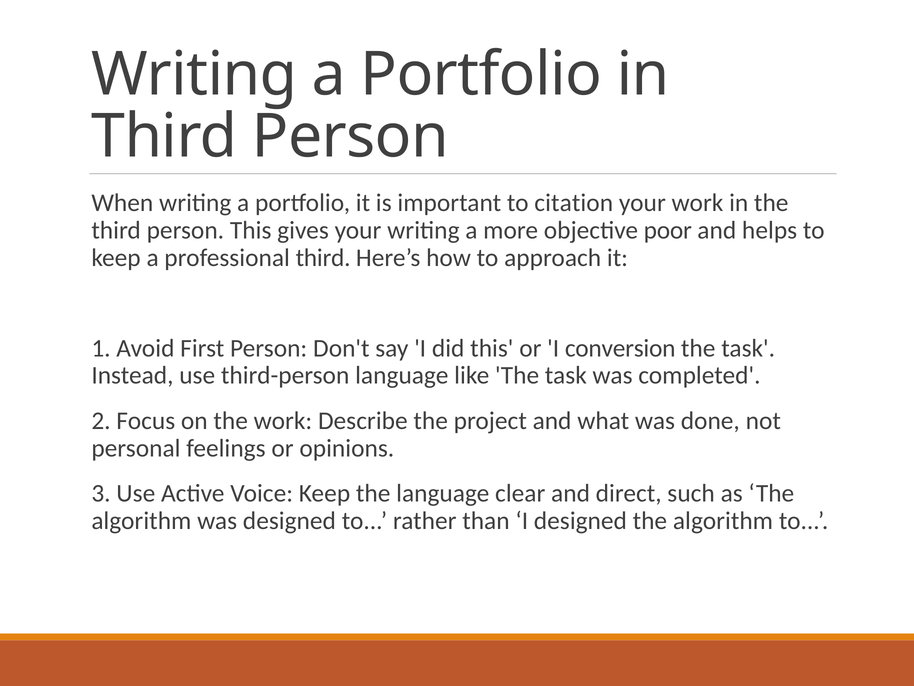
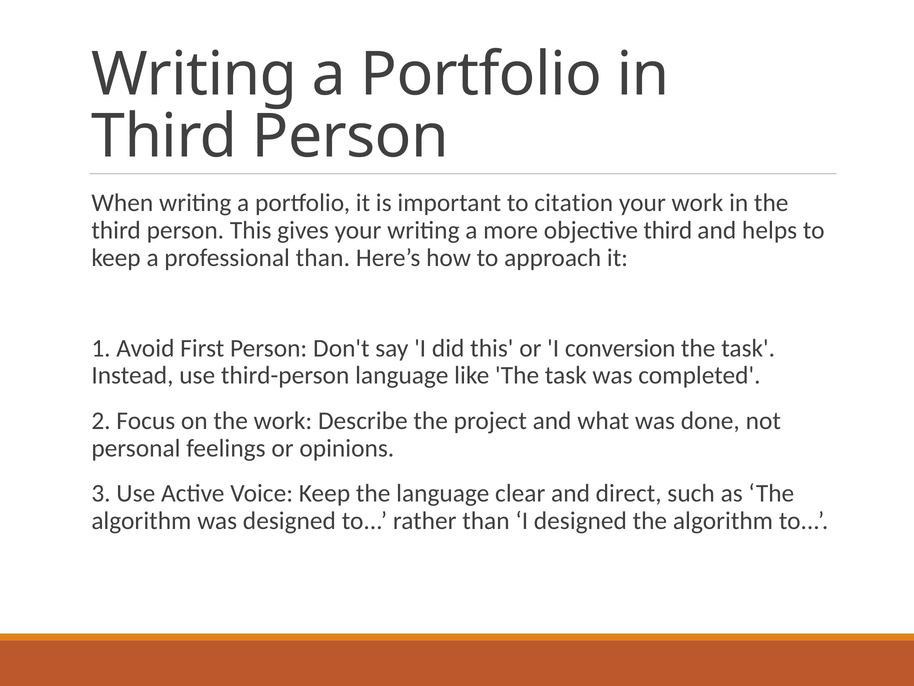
objective poor: poor -> third (668, 230)
professional third: third -> than (323, 257)
